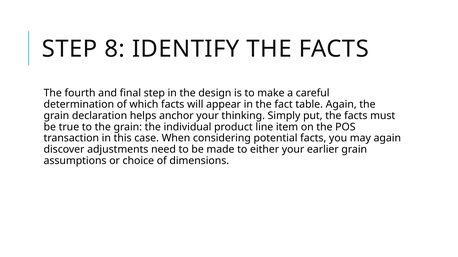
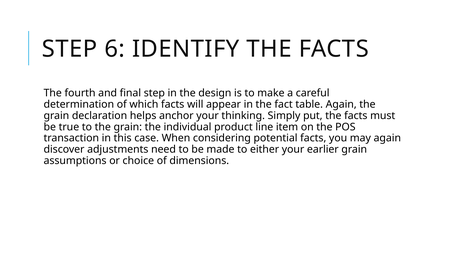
8: 8 -> 6 (115, 49)
